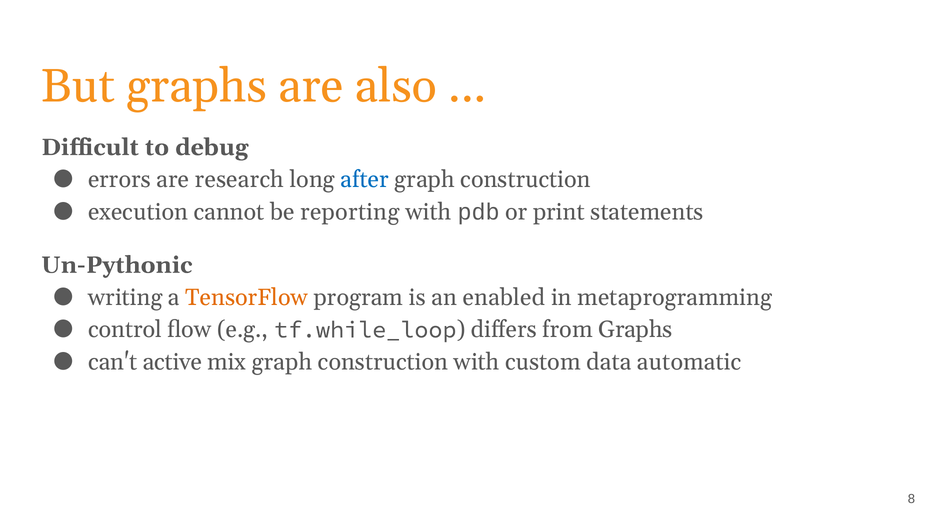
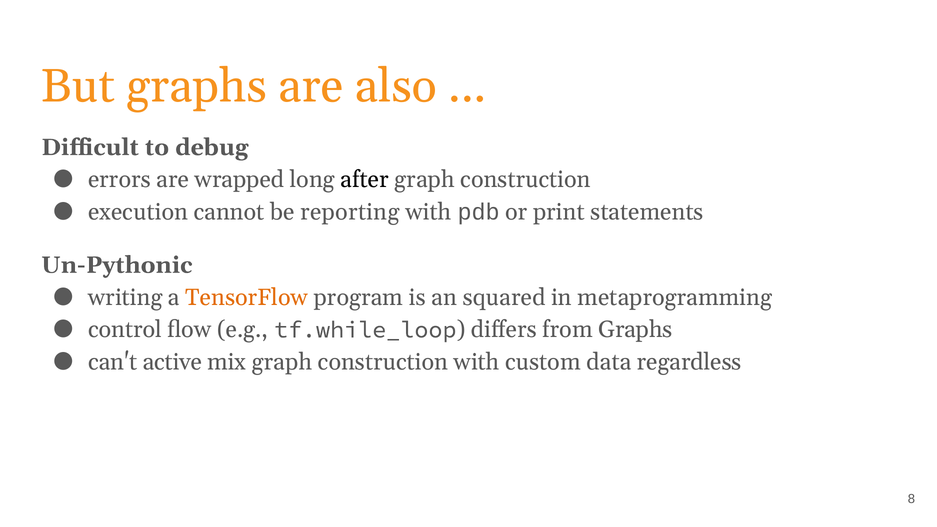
research: research -> wrapped (240, 180)
after colour: blue -> black (365, 180)
enabled: enabled -> squared (504, 297)
automatic: automatic -> regardless (689, 362)
